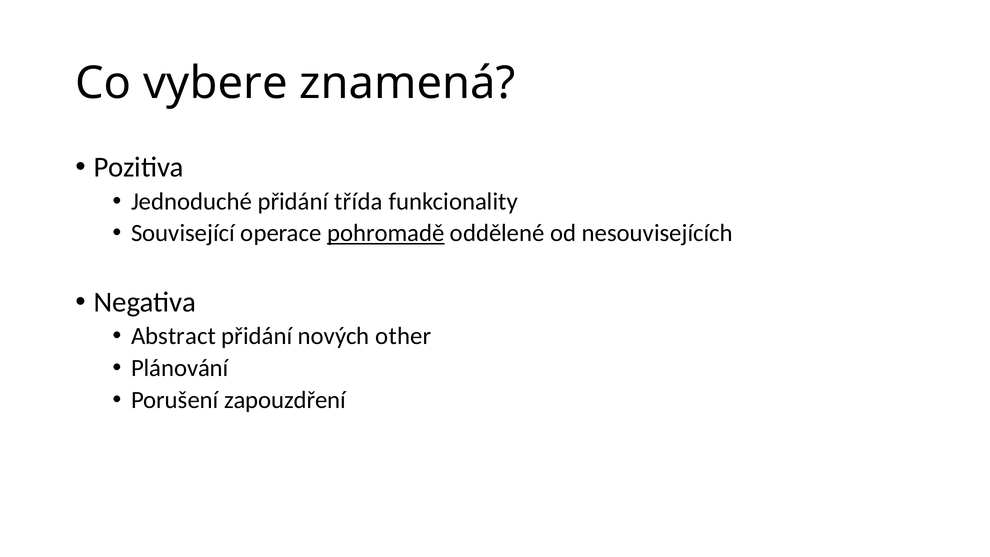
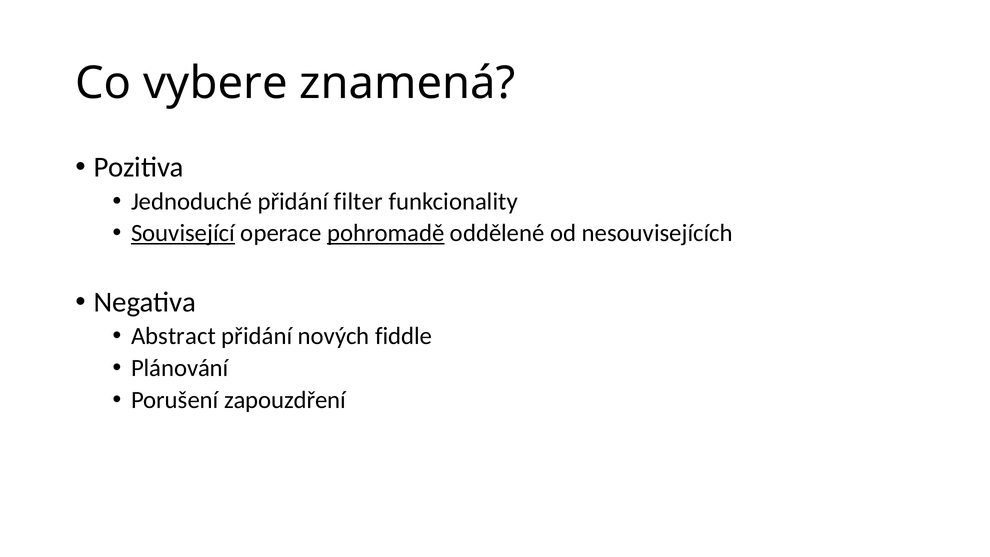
třída: třída -> filter (358, 201)
Související underline: none -> present (183, 233)
other: other -> fiddle (404, 336)
